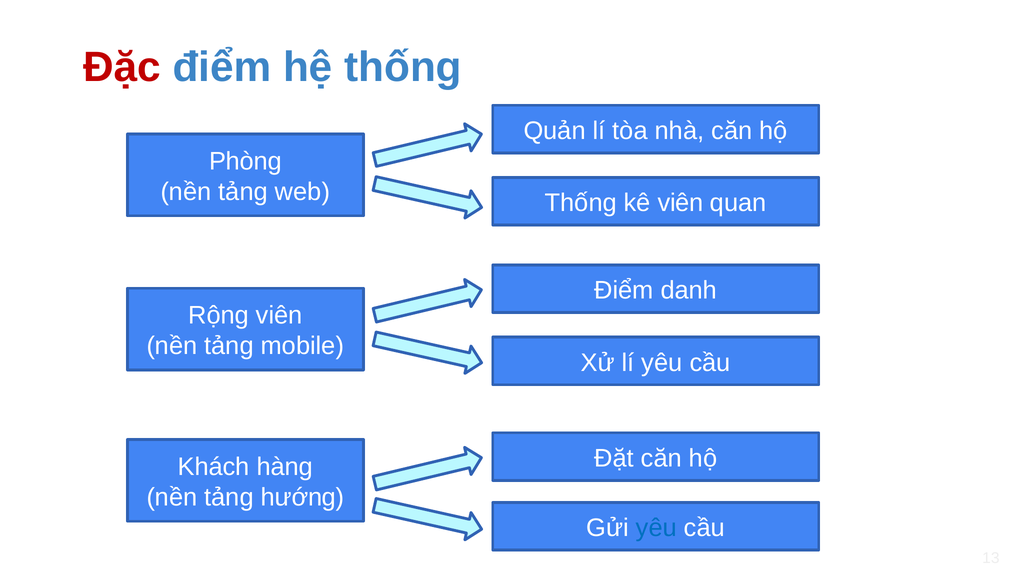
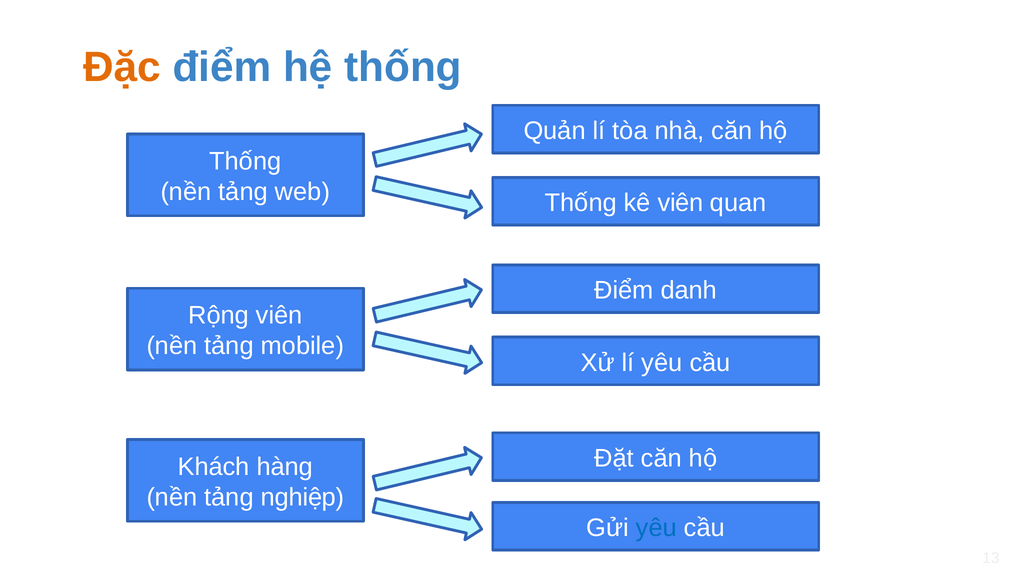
Đặc colour: red -> orange (122, 67)
Phòng: Phòng -> Thống (245, 161)
hướng: hướng -> nghiệp (303, 498)
